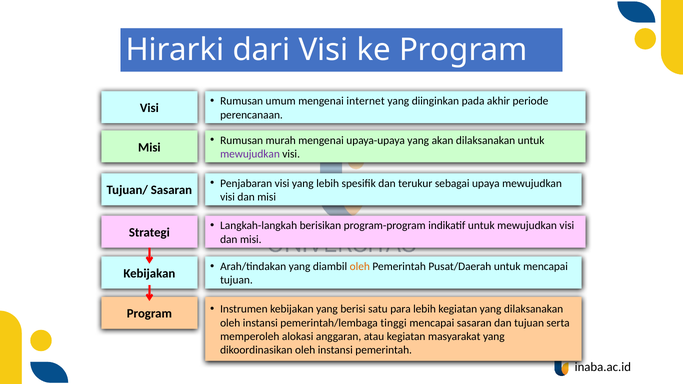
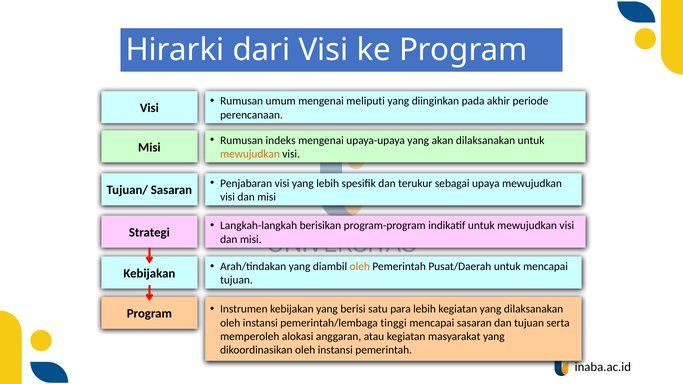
internet: internet -> meliputi (366, 101)
murah: murah -> indeks (281, 140)
mewujudkan colour: purple -> orange (250, 154)
